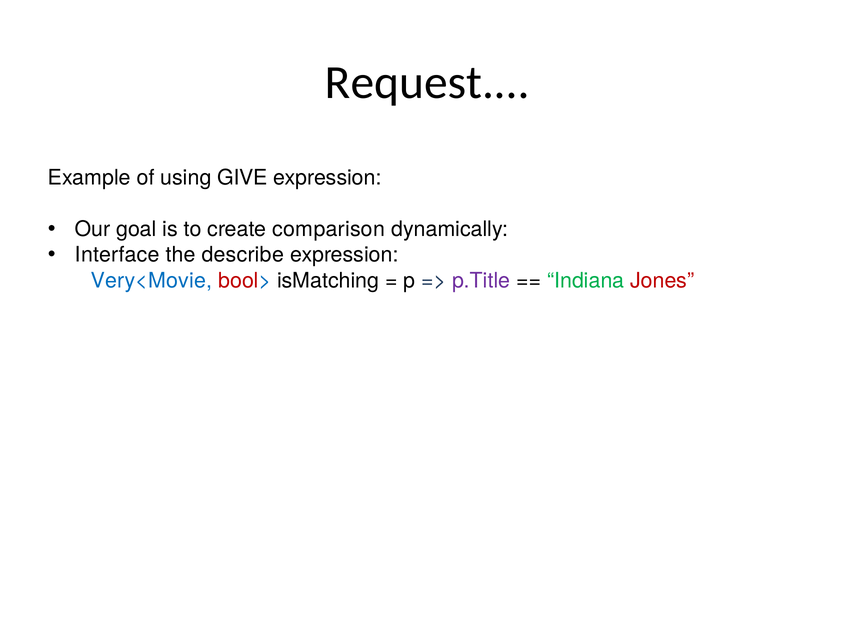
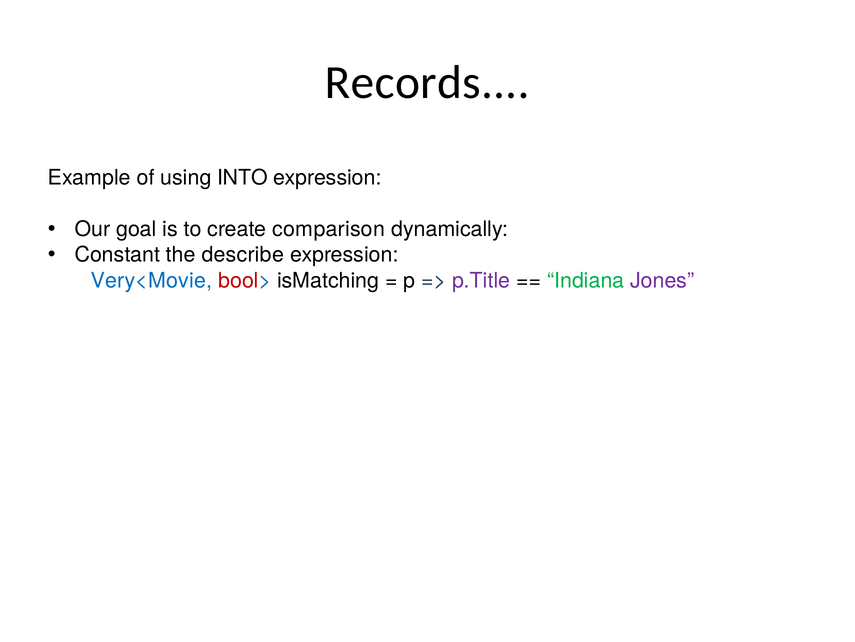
Request: Request -> Records (427, 82)
GIVE: GIVE -> INTO (242, 178)
Interface: Interface -> Constant (117, 254)
Jones colour: red -> purple (662, 280)
